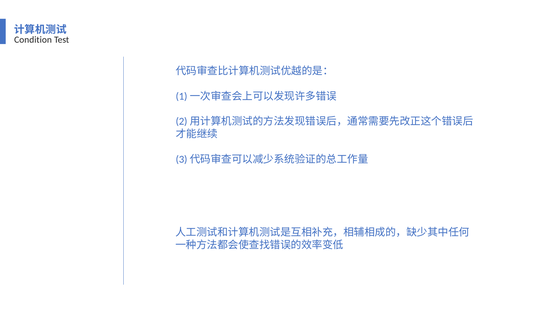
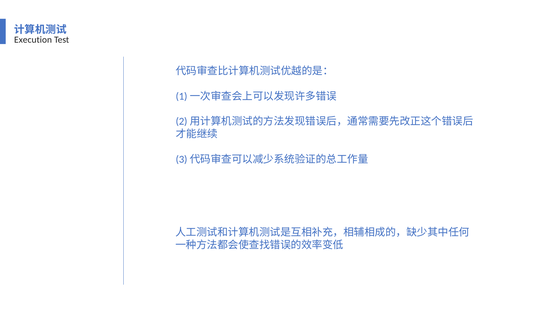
Condition: Condition -> Execution (33, 40)
